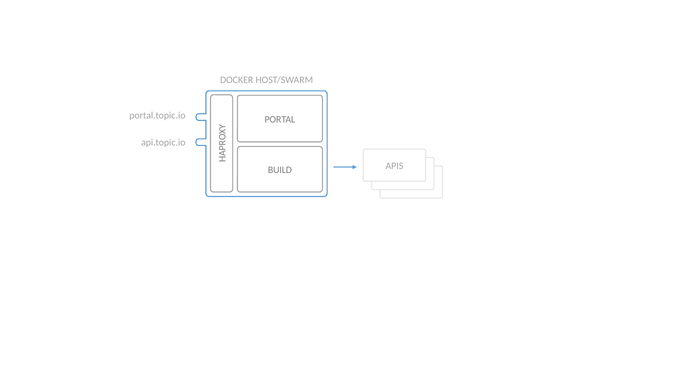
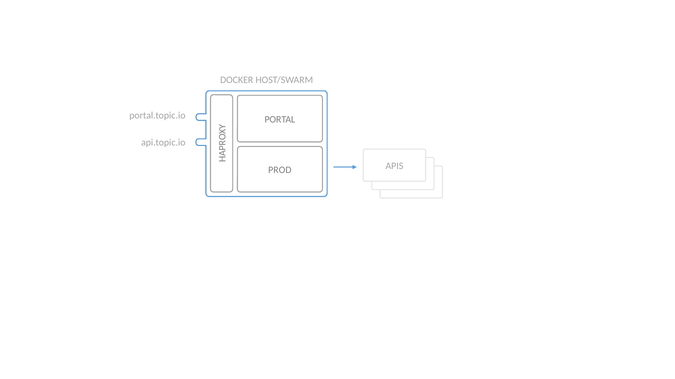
BUILD: BUILD -> PROD (280, 170)
